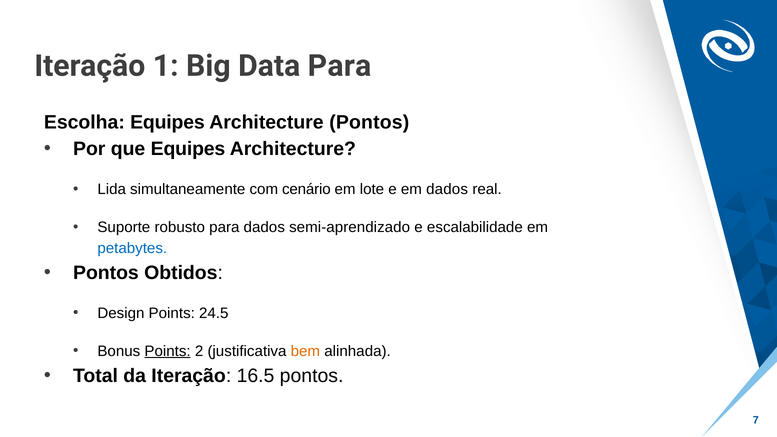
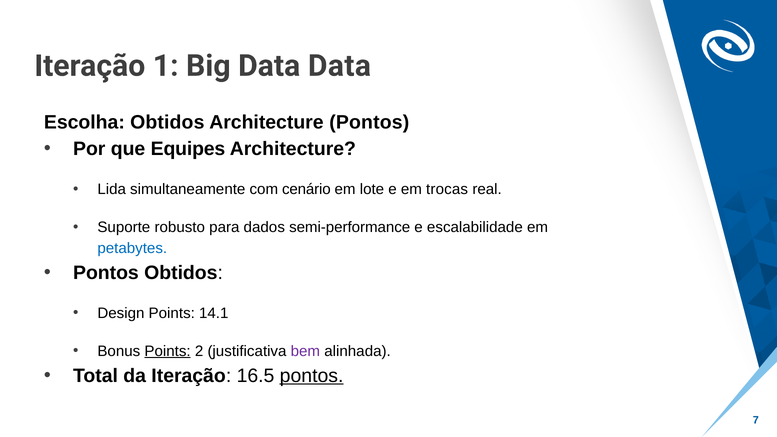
Data Para: Para -> Data (339, 66)
Escolha Equipes: Equipes -> Obtidos (167, 122)
em dados: dados -> trocas (447, 189)
semi-aprendizado: semi-aprendizado -> semi-performance (350, 227)
24.5: 24.5 -> 14.1 (214, 313)
bem colour: orange -> purple (305, 351)
pontos underline: none -> present (312, 376)
